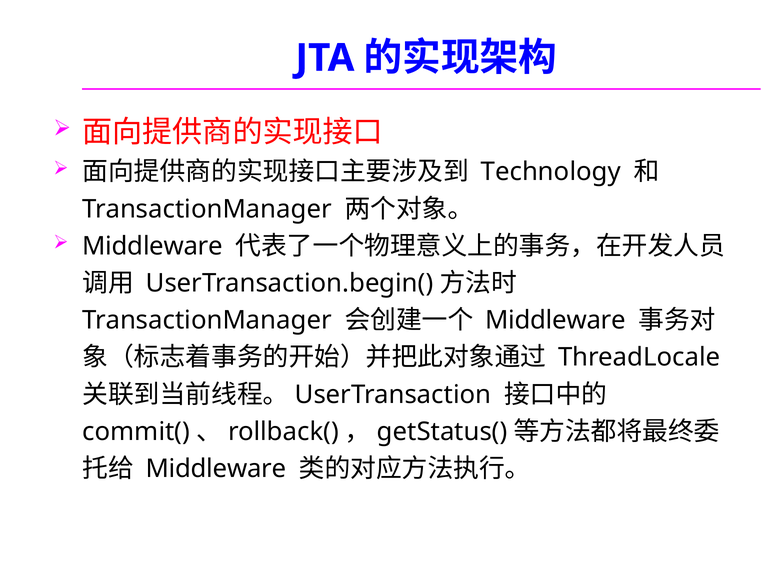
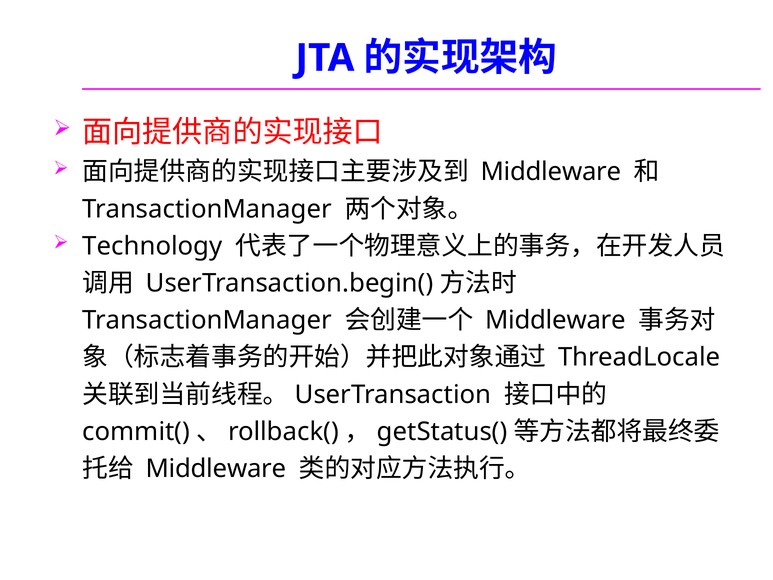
Technology: Technology -> Middleware (551, 172)
Middleware: Middleware -> Technology (152, 246)
